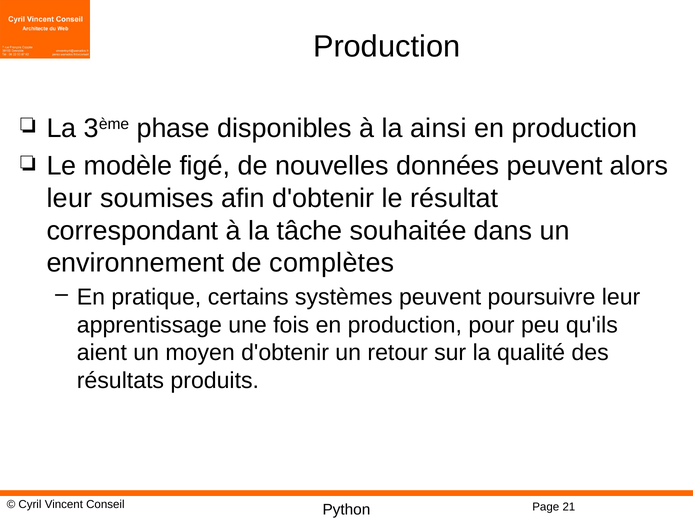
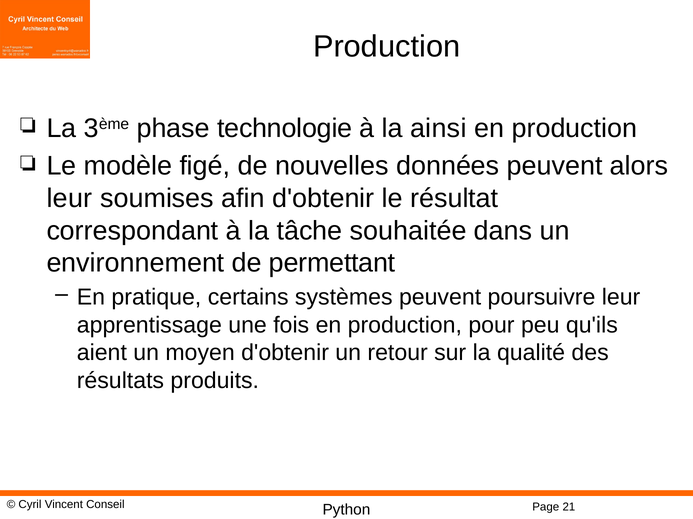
disponibles: disponibles -> technologie (285, 129)
complètes: complètes -> permettant (332, 263)
